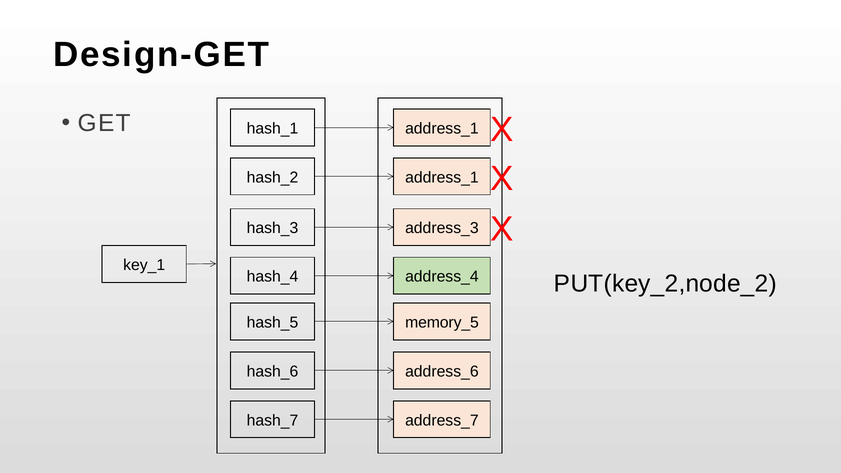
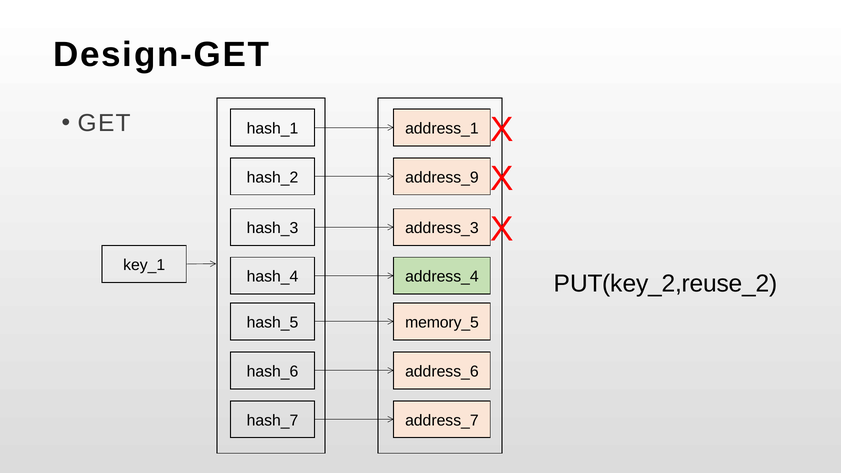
address_1: address_1 -> address_9 (442, 178)
PUT(key_2,node_2: PUT(key_2,node_2 -> PUT(key_2,reuse_2 (666, 284)
